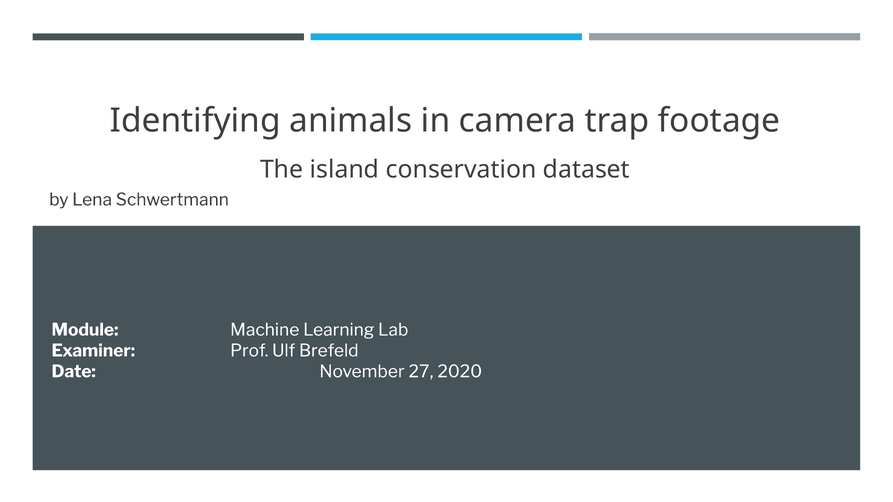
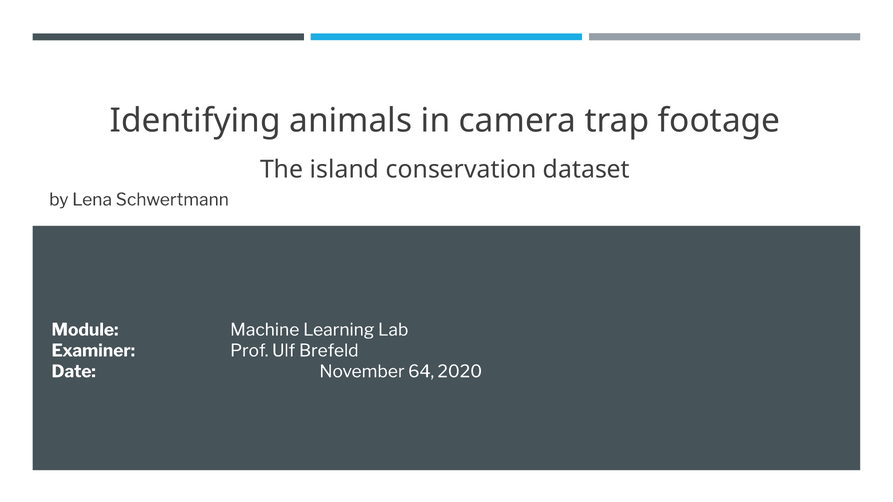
27: 27 -> 64 (421, 372)
